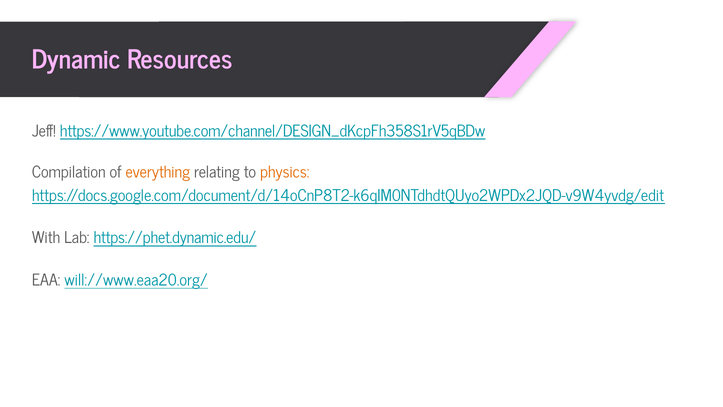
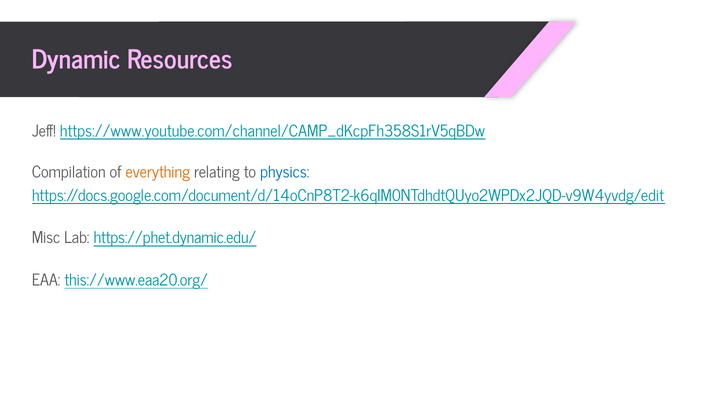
https://www.youtube.com/channel/DESIGN_dKcpFh358S1rV5qBDw: https://www.youtube.com/channel/DESIGN_dKcpFh358S1rV5qBDw -> https://www.youtube.com/channel/CAMP_dKcpFh358S1rV5qBDw (272, 131)
physics colour: orange -> blue (285, 172)
With: With -> Misc (46, 238)
will://www.eaa20.org/: will://www.eaa20.org/ -> this://www.eaa20.org/ (136, 280)
